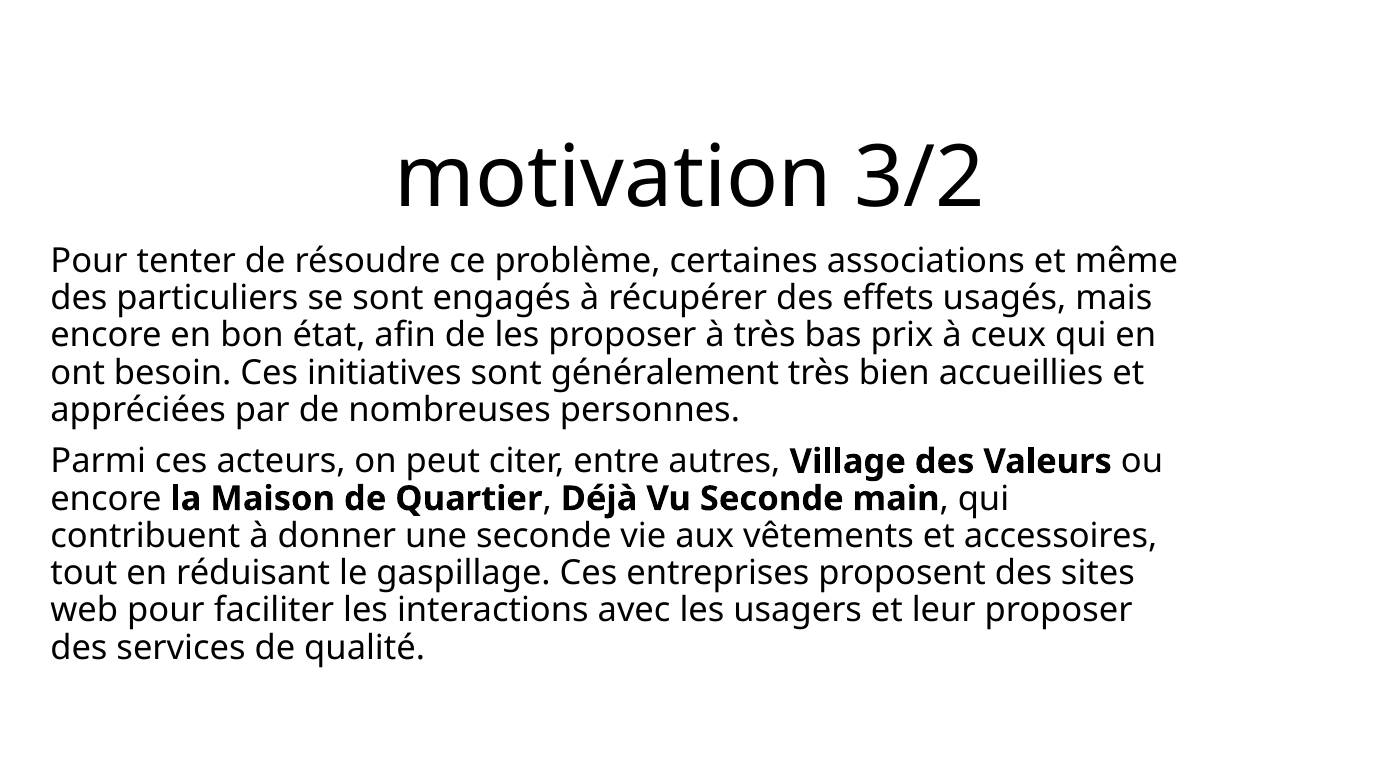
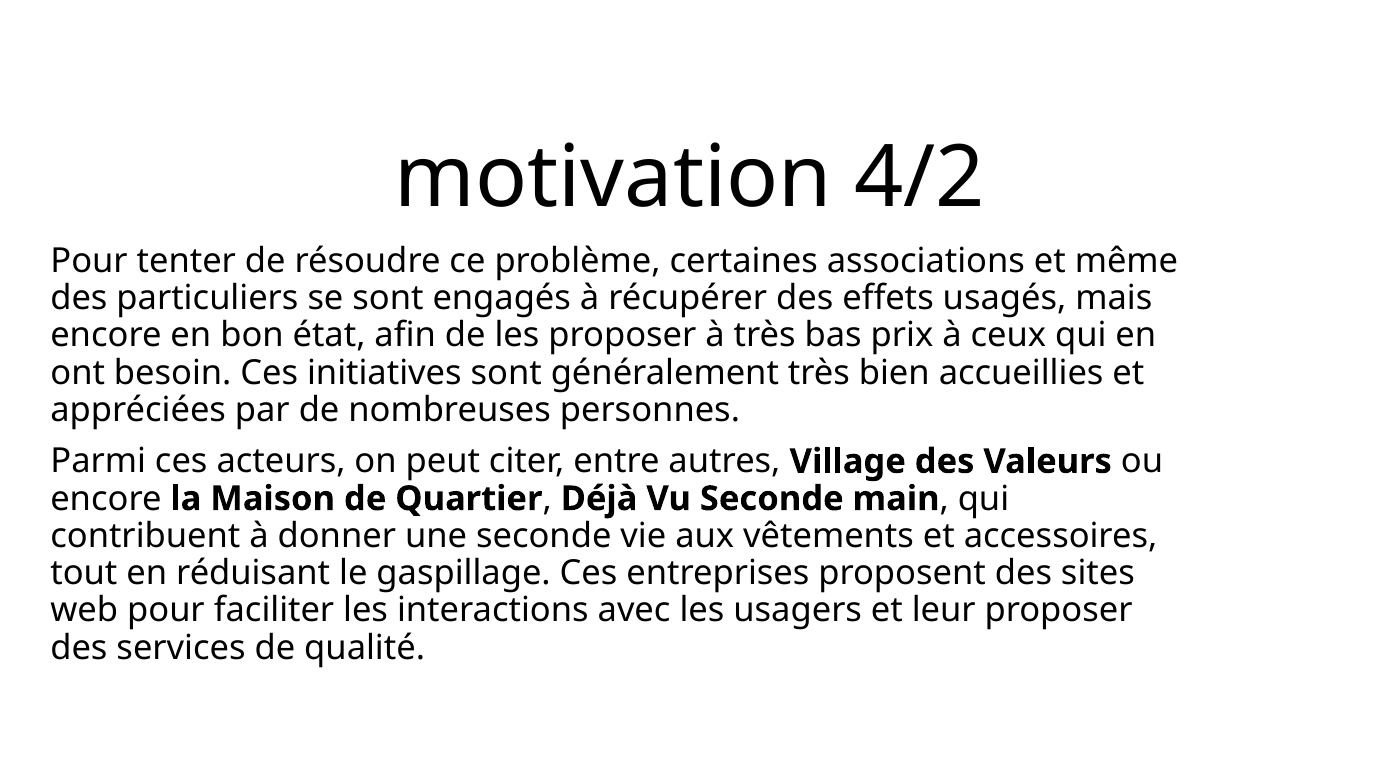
3/2: 3/2 -> 4/2 (920, 178)
